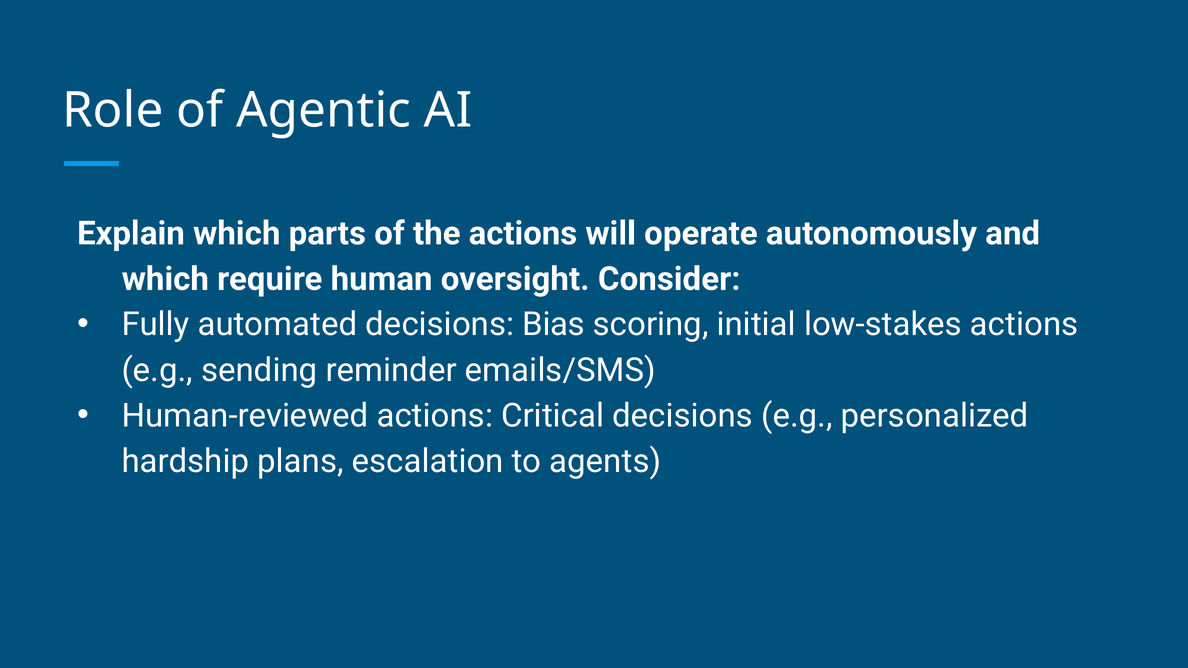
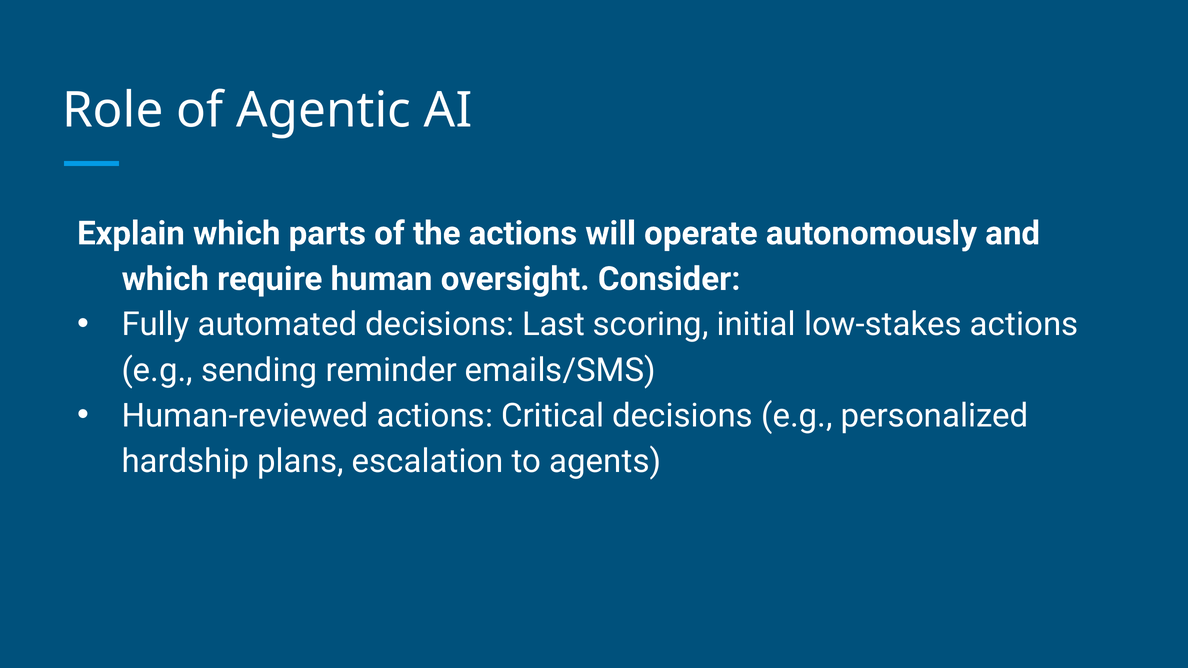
Bias: Bias -> Last (554, 325)
